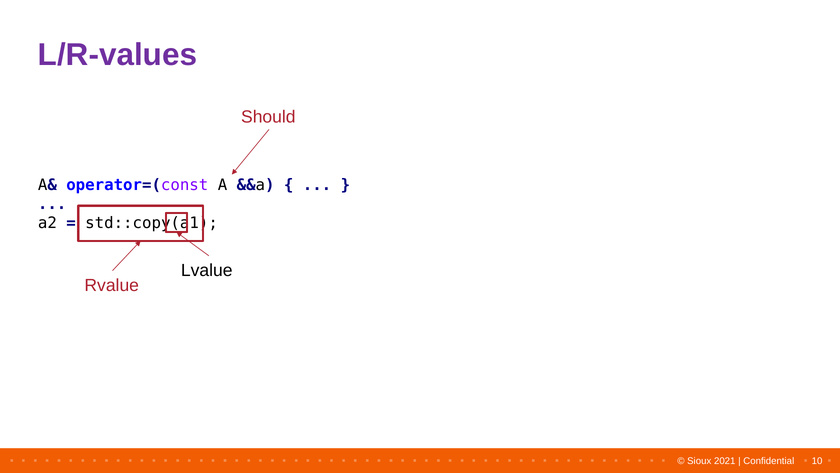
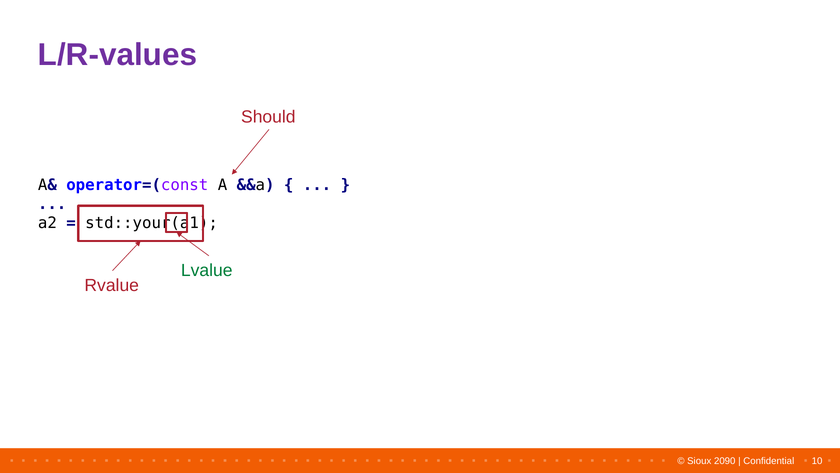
std::copy(a1: std::copy(a1 -> std::your(a1 (152, 223)
Lvalue colour: black -> green (207, 270)
2021: 2021 -> 2090 (725, 460)
